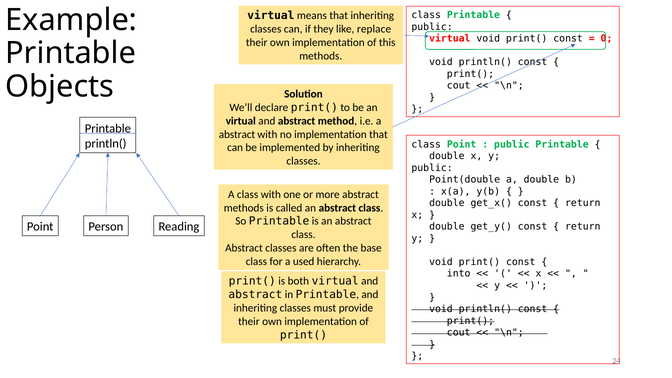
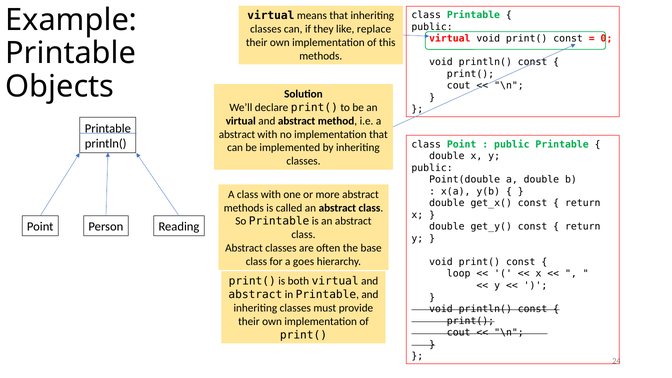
used: used -> goes (304, 262)
into: into -> loop (459, 274)
